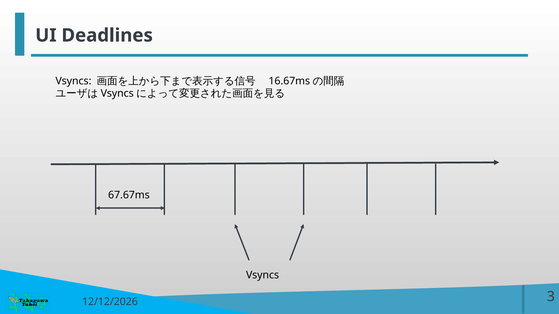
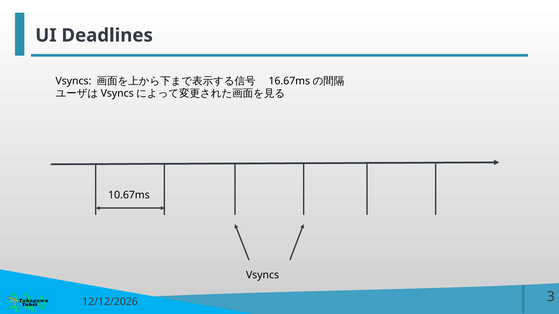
67.67ms: 67.67ms -> 10.67ms (129, 195)
